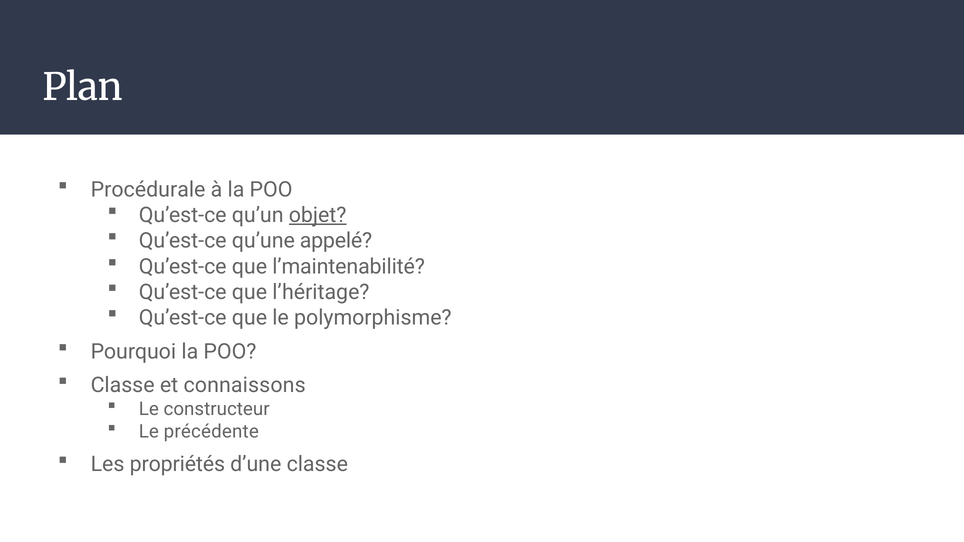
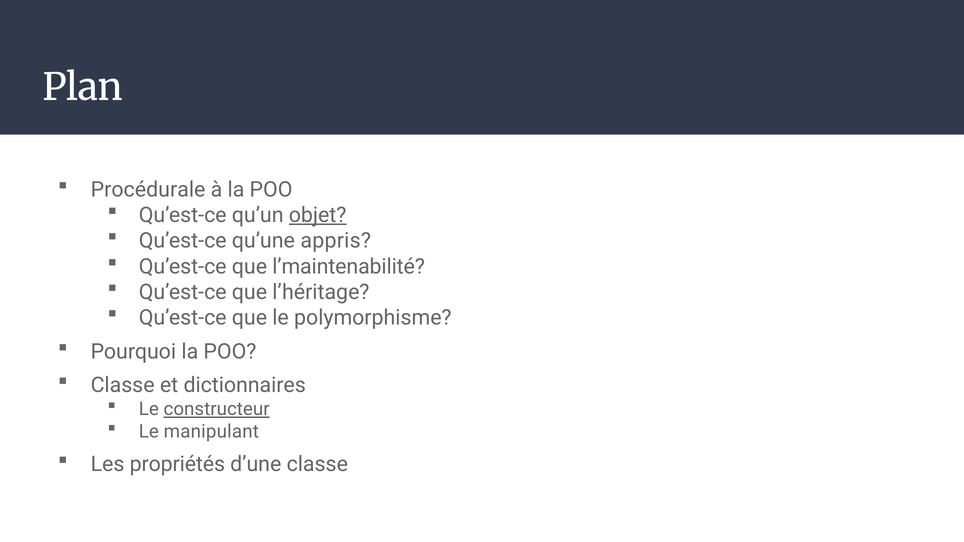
appelé: appelé -> appris (336, 241)
connaissons: connaissons -> dictionnaires (245, 386)
constructeur underline: none -> present (217, 409)
précédente: précédente -> manipulant (211, 432)
